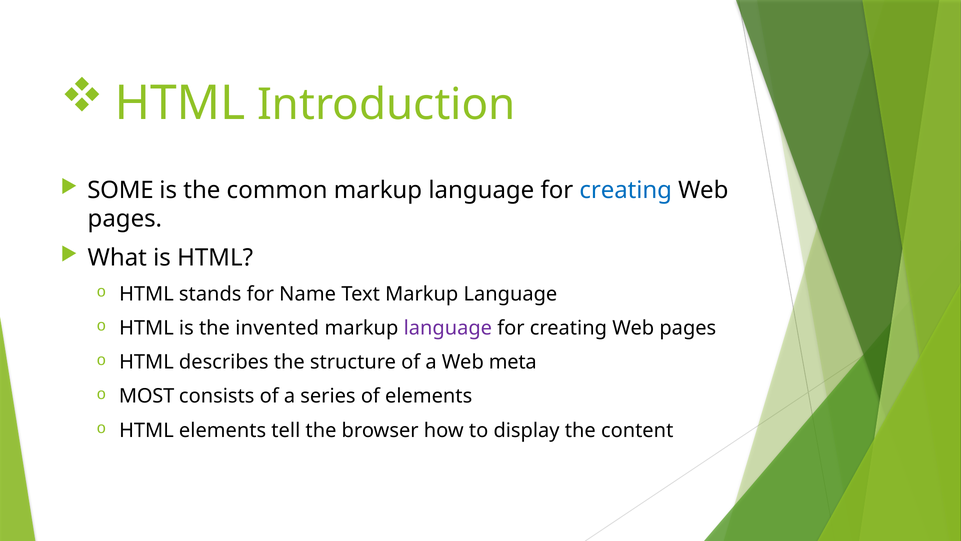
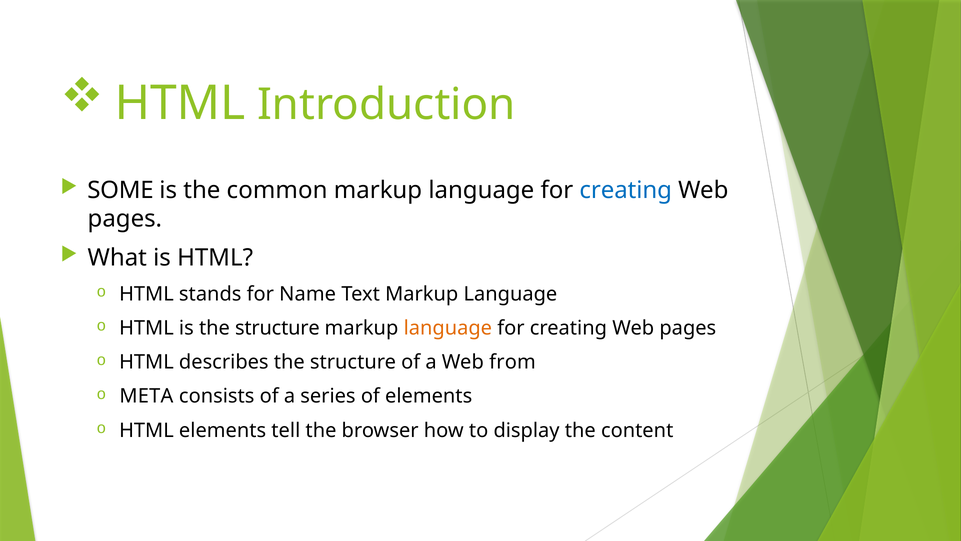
is the invented: invented -> structure (277, 328)
language colour: purple -> orange (448, 328)
meta: meta -> from (513, 362)
MOST: MOST -> META (146, 396)
